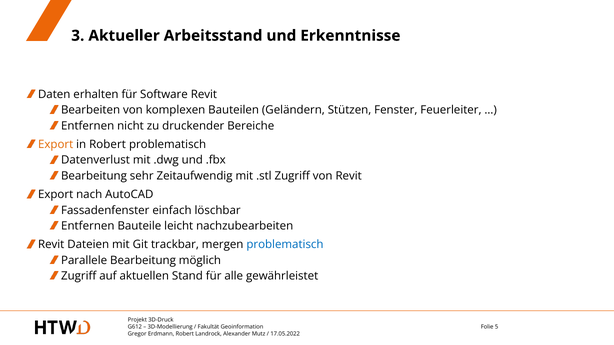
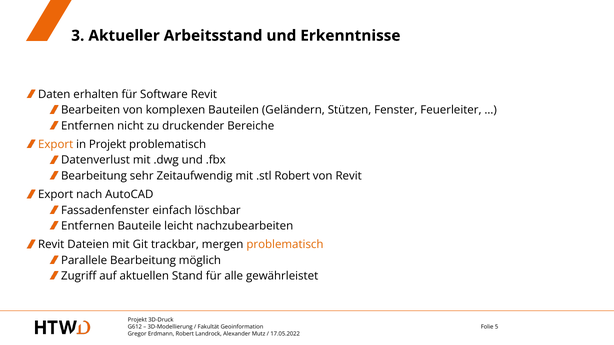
in Robert: Robert -> Projekt (108, 145)
.stl Zugriff: Zugriff -> Robert (292, 176)
problematisch colour: blue -> orange (285, 245)
